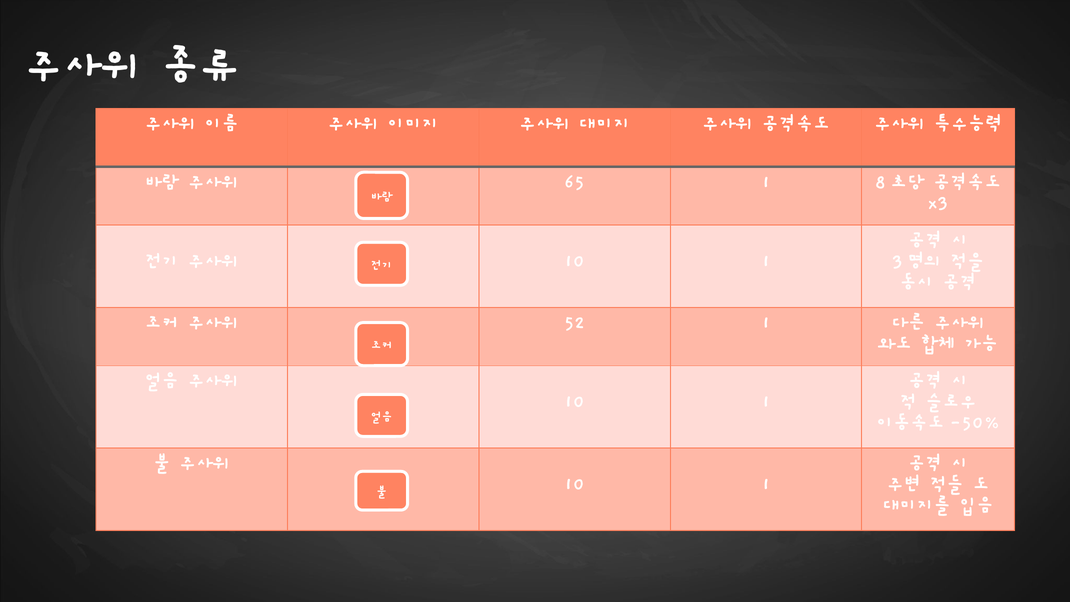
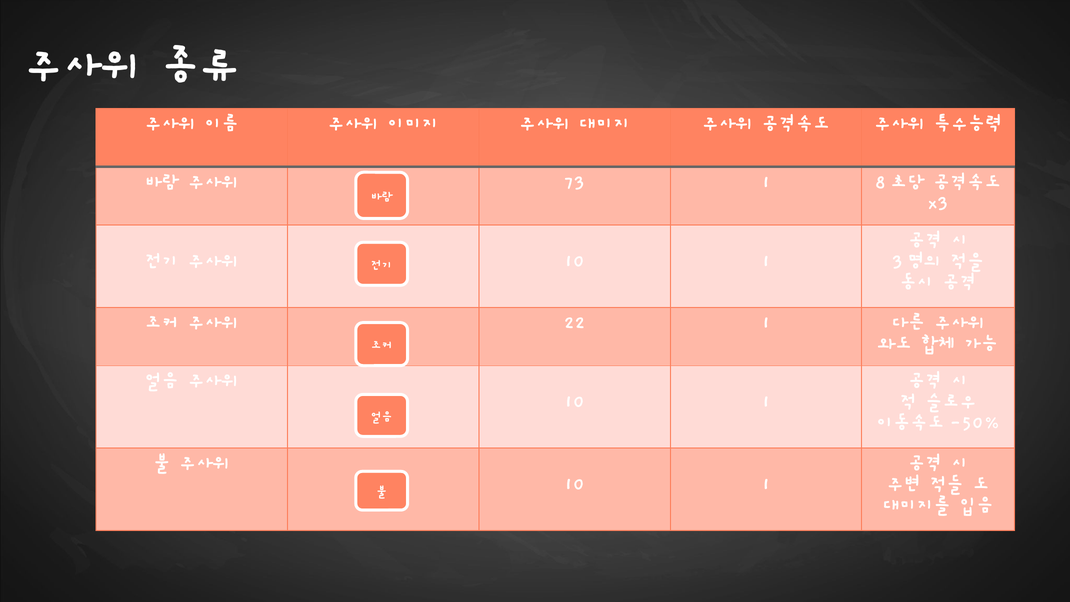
65: 65 -> 73 (575, 181)
52: 52 -> 22 (575, 322)
